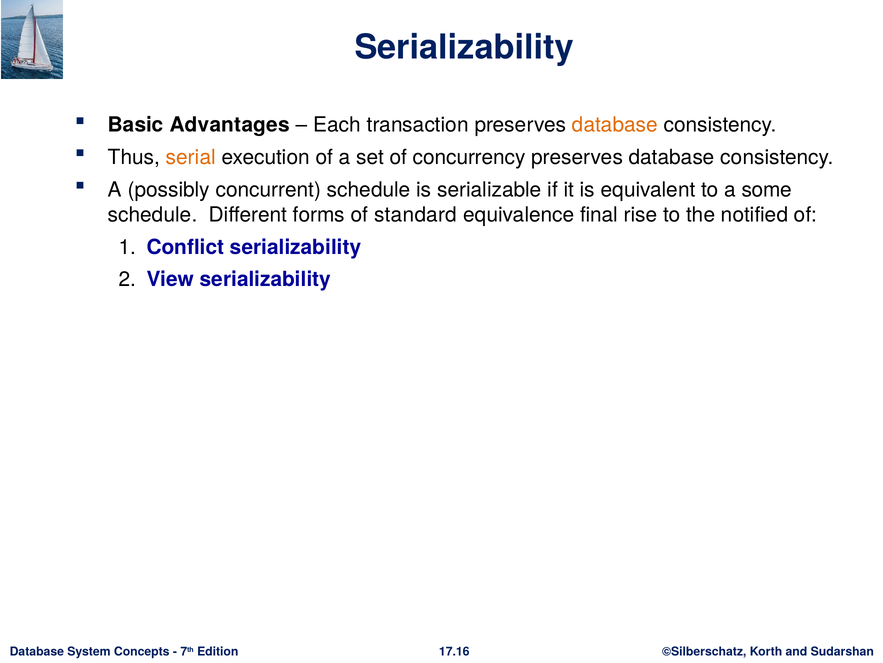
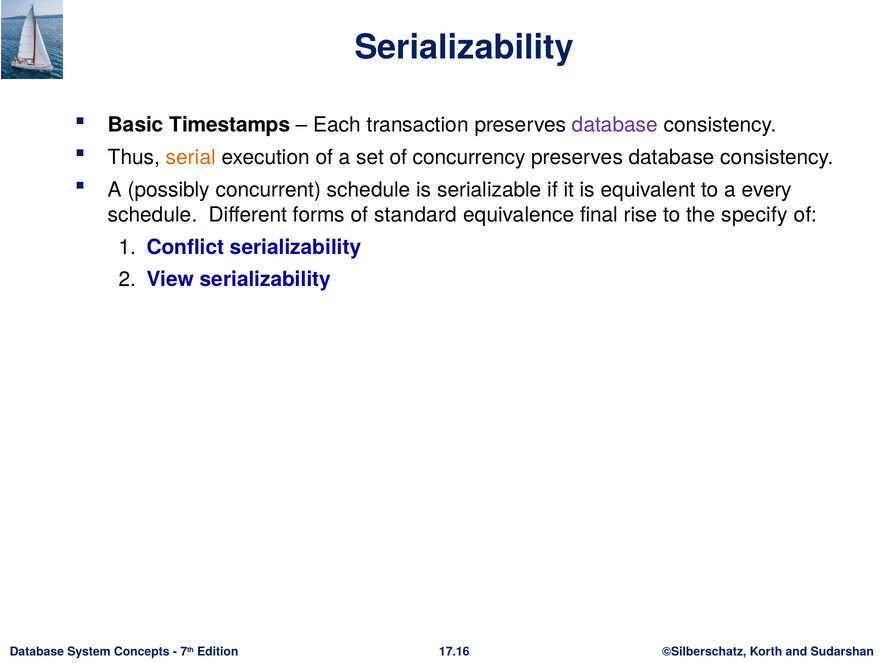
Advantages: Advantages -> Timestamps (230, 125)
database colour: orange -> purple (615, 125)
some: some -> every (767, 189)
notified: notified -> specify (754, 215)
